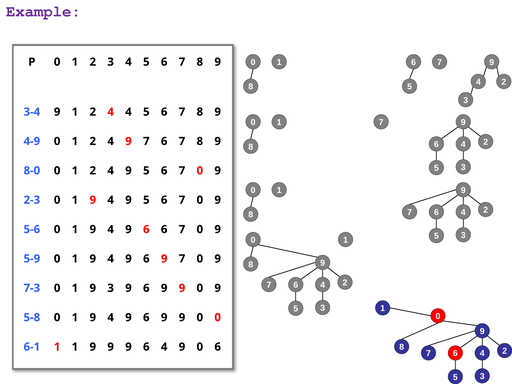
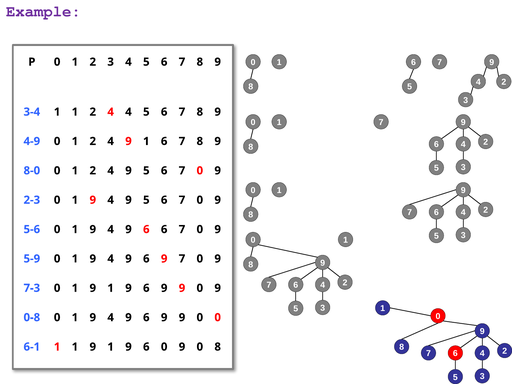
3-4 9: 9 -> 1 (57, 112)
4 9 7: 7 -> 1 (146, 141)
0 1 9 3: 3 -> 1 (111, 288)
5-8: 5-8 -> 0-8 (32, 317)
1 1 9 9: 9 -> 1 (111, 347)
6 4: 4 -> 0 (164, 347)
0 6: 6 -> 8 (218, 347)
